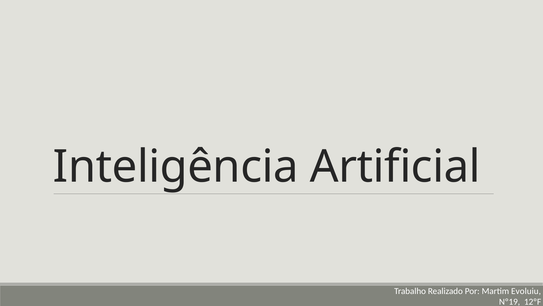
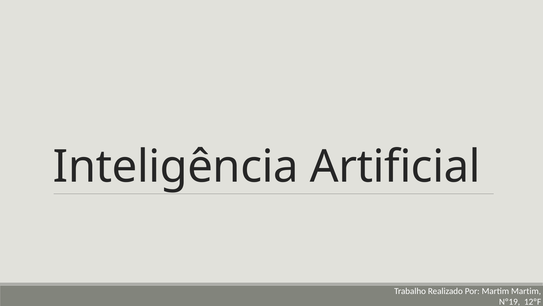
Martim Evoluiu: Evoluiu -> Martim (526, 290)
